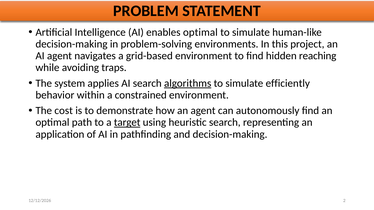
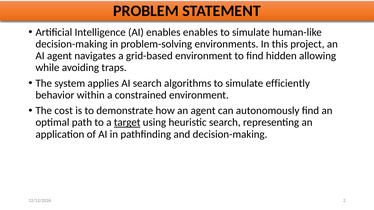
enables optimal: optimal -> enables (200, 32)
reaching: reaching -> allowing (318, 56)
algorithms underline: present -> none (188, 83)
